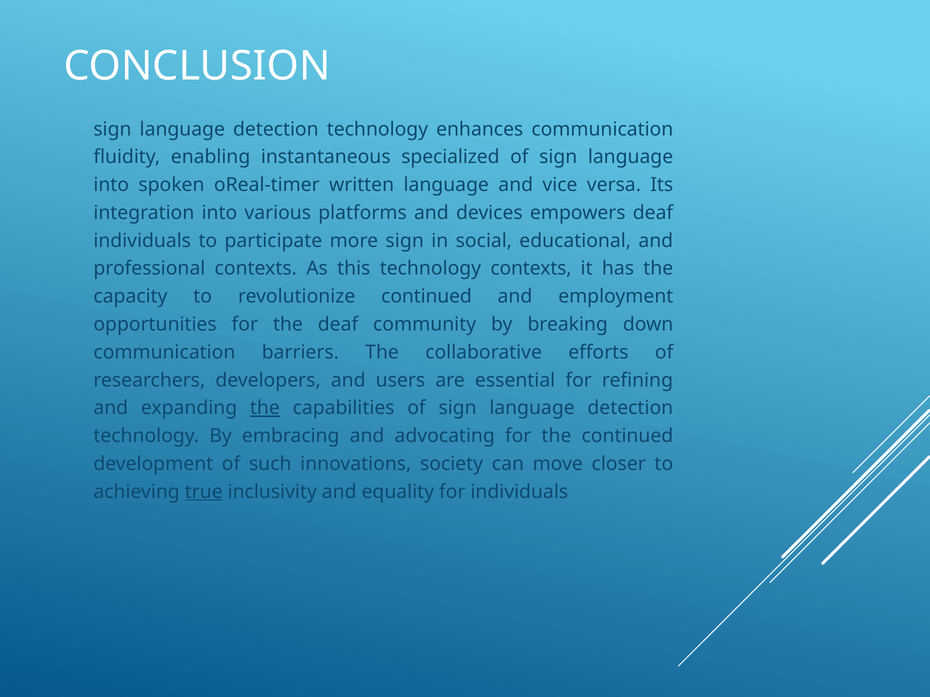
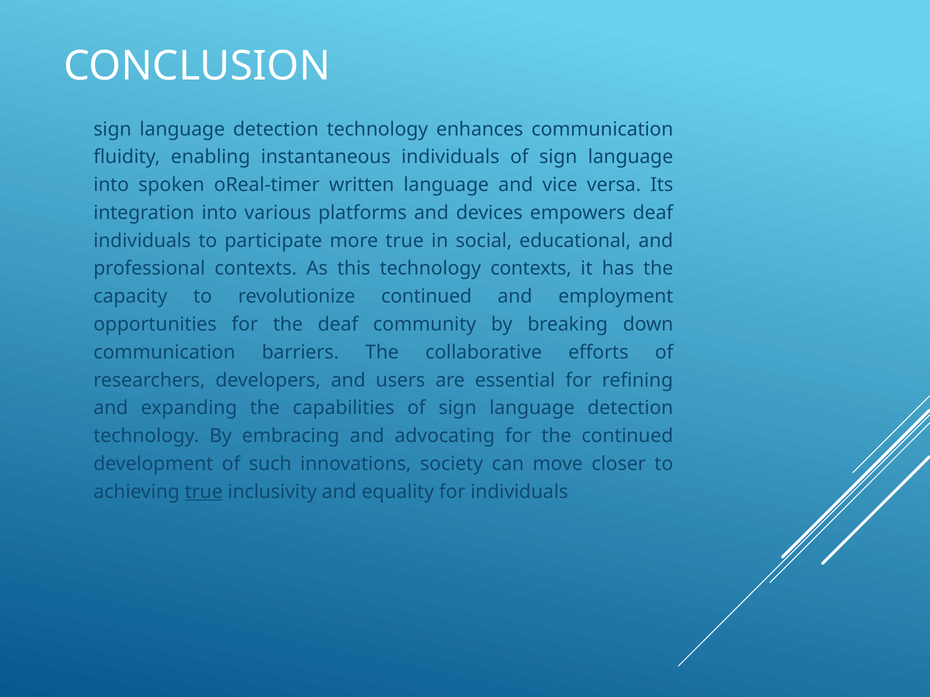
instantaneous specialized: specialized -> individuals (450, 157)
more sign: sign -> true (405, 241)
the underline: present -> none (265, 408)
